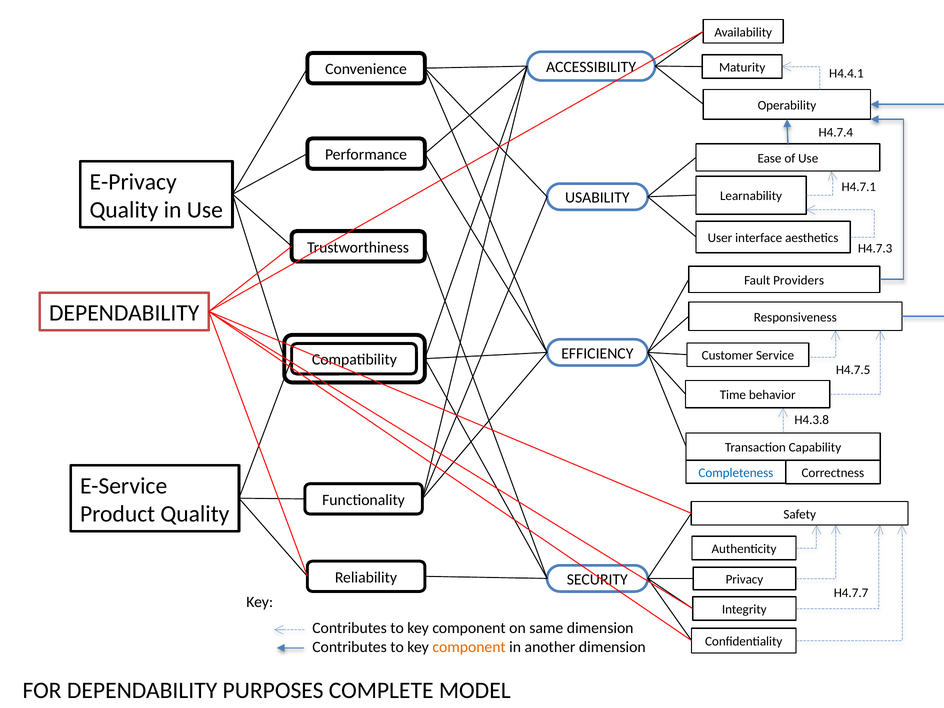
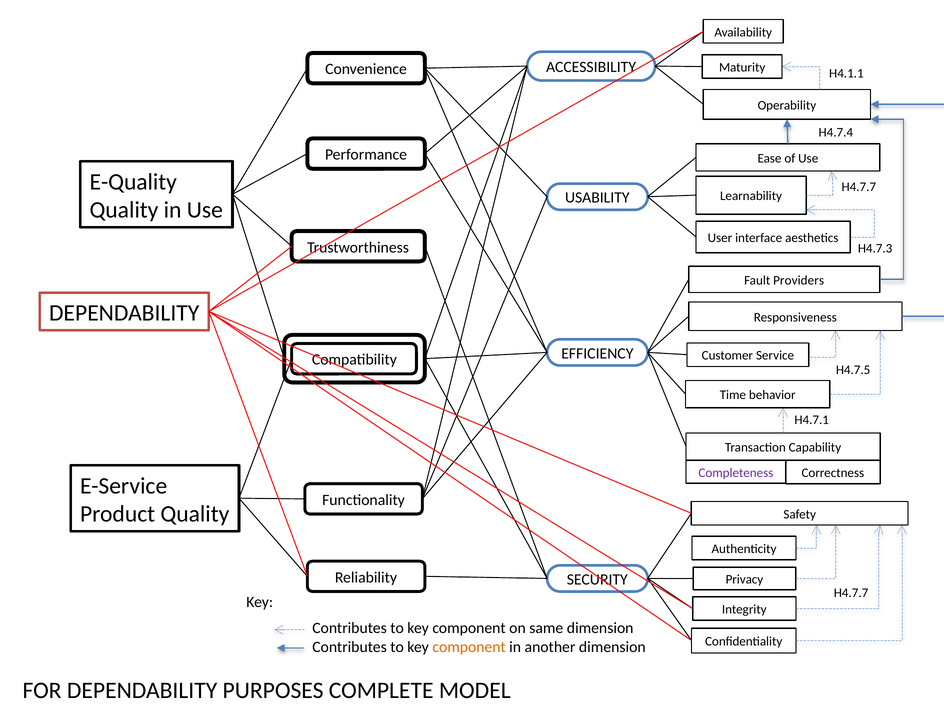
H4.4.1: H4.4.1 -> H4.1.1 (846, 74)
E-Privacy: E-Privacy -> E-Quality (133, 182)
H4.7.1: H4.7.1 -> H4.7.7 (859, 187)
H4.3.8: H4.3.8 -> H4.7.1 (812, 420)
Completeness colour: blue -> purple (736, 473)
